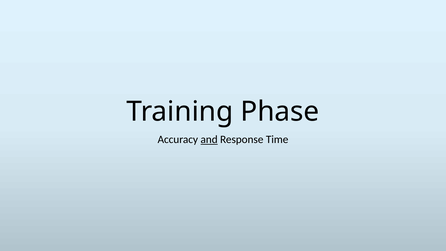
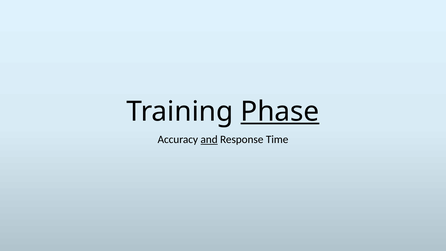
Phase underline: none -> present (280, 111)
